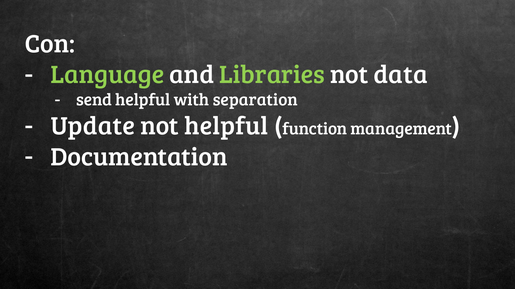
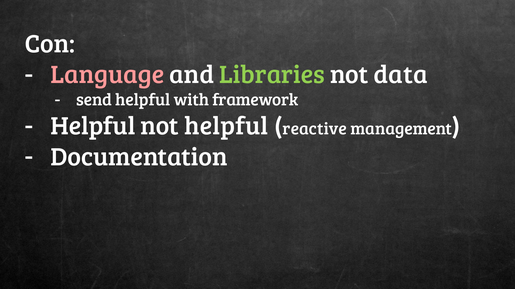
Language colour: light green -> pink (107, 75)
separation: separation -> framework (255, 100)
Update: Update -> Helpful (93, 126)
function: function -> reactive (315, 129)
